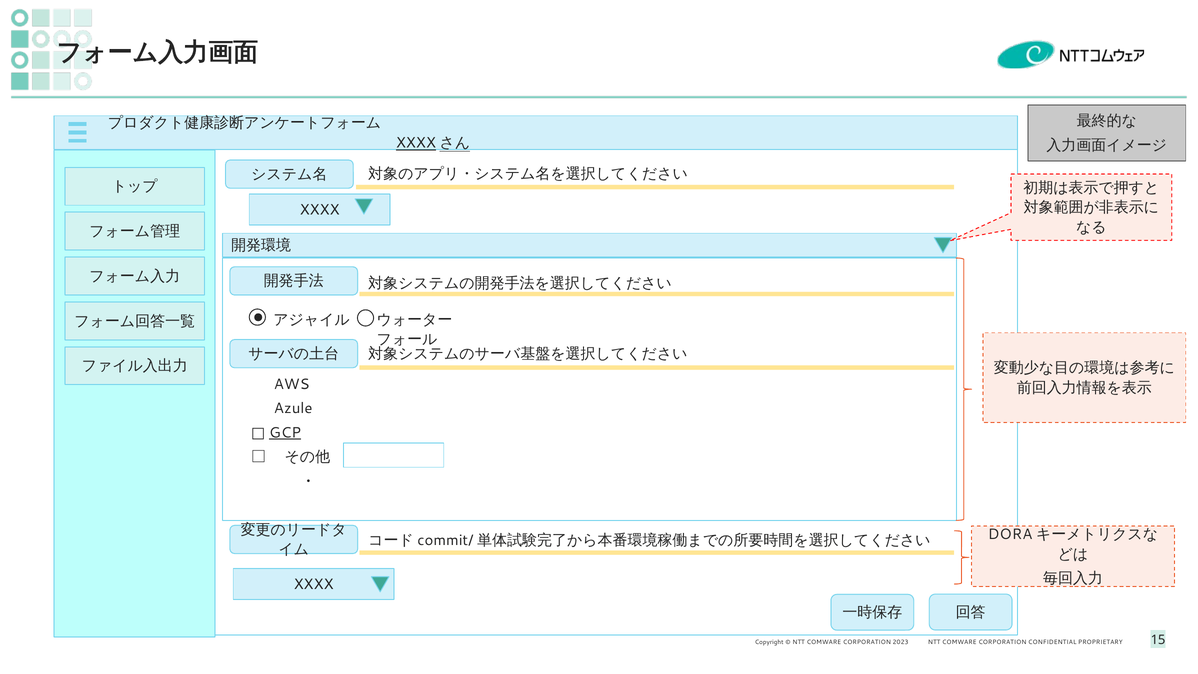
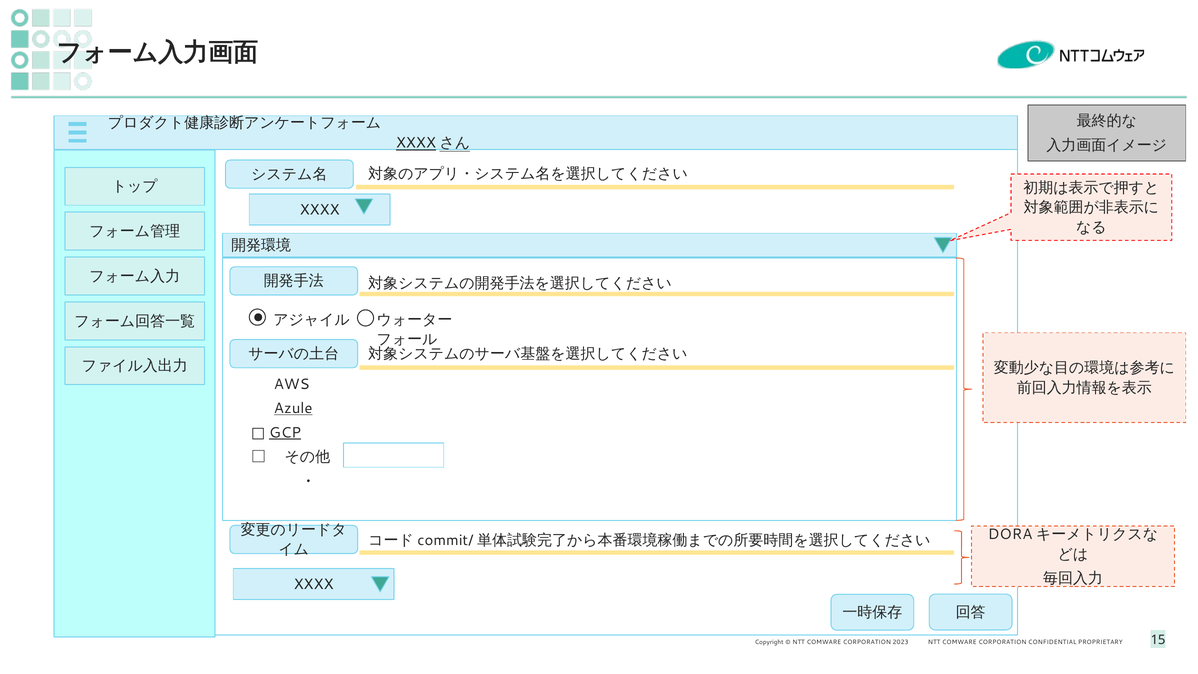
Azule underline: none -> present (293, 408)
